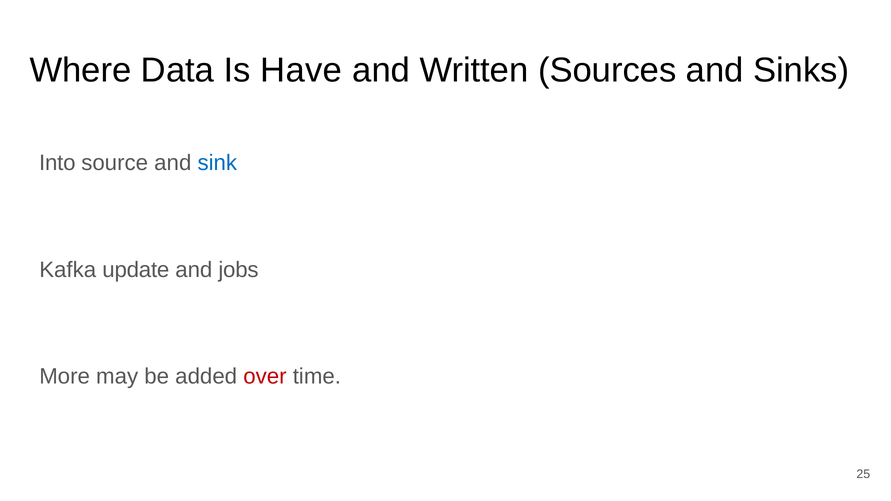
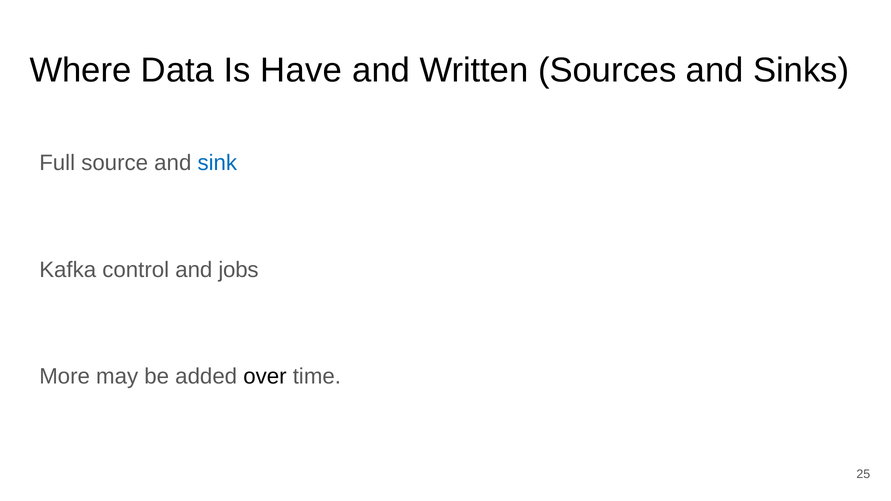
Into: Into -> Full (57, 163)
update: update -> control (136, 270)
over colour: red -> black (265, 377)
